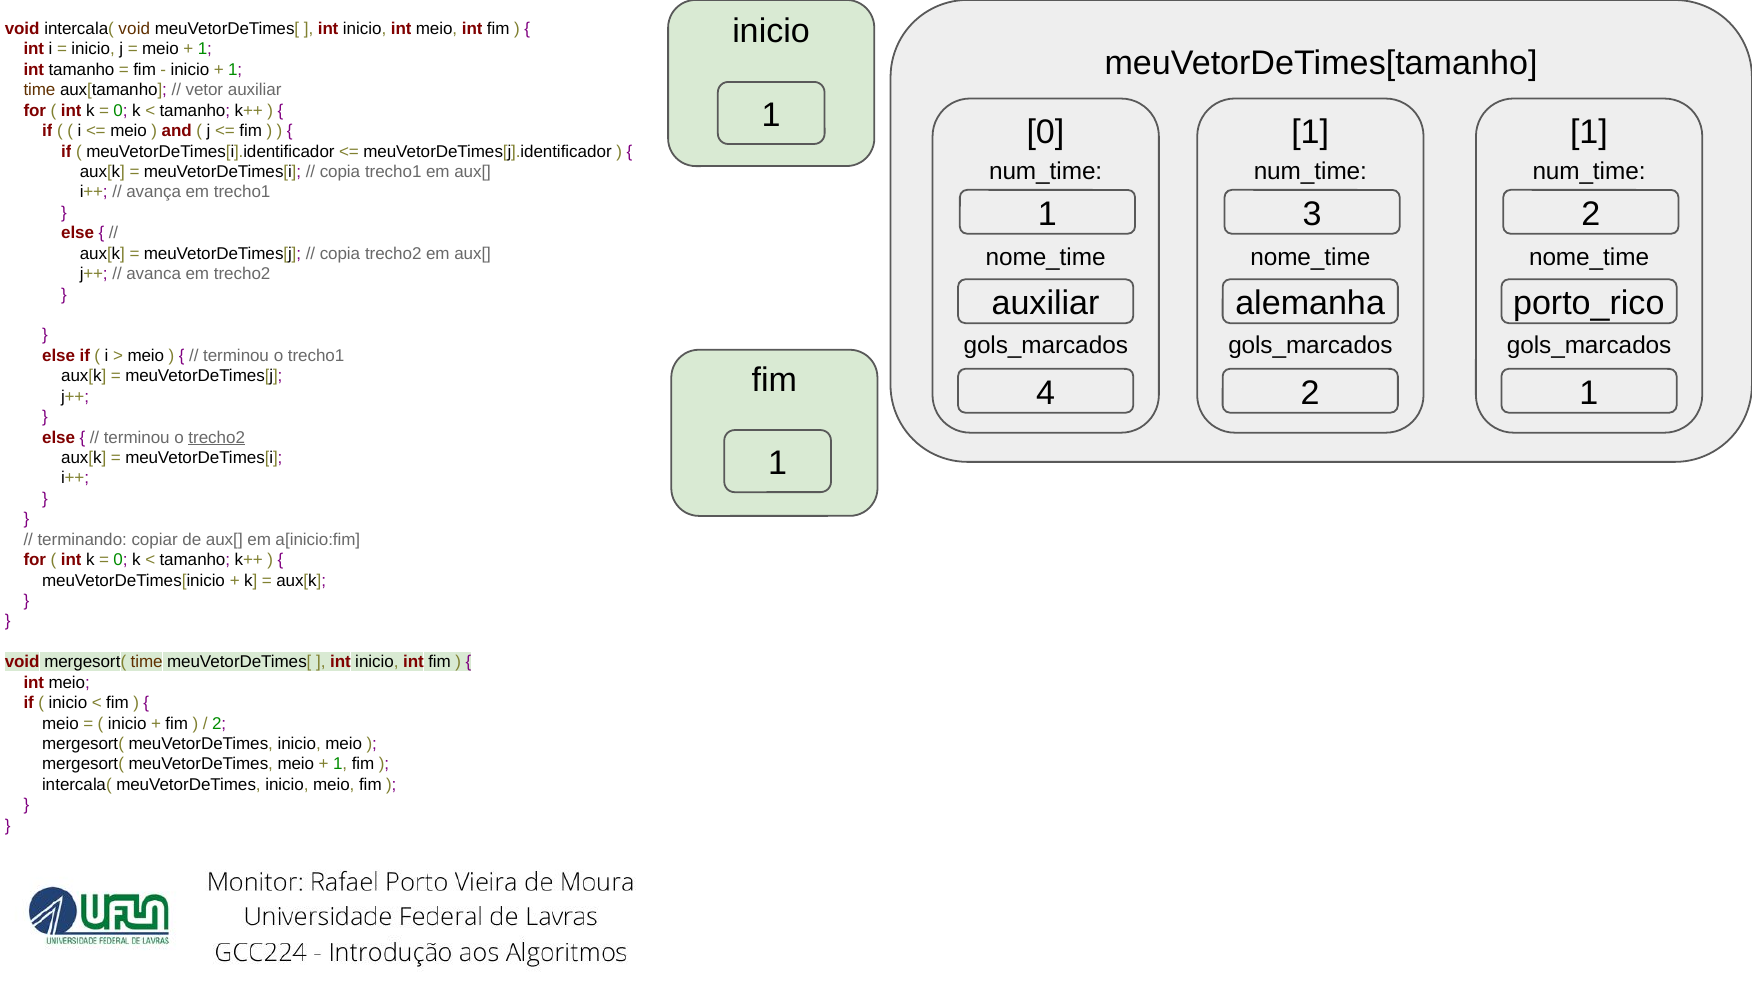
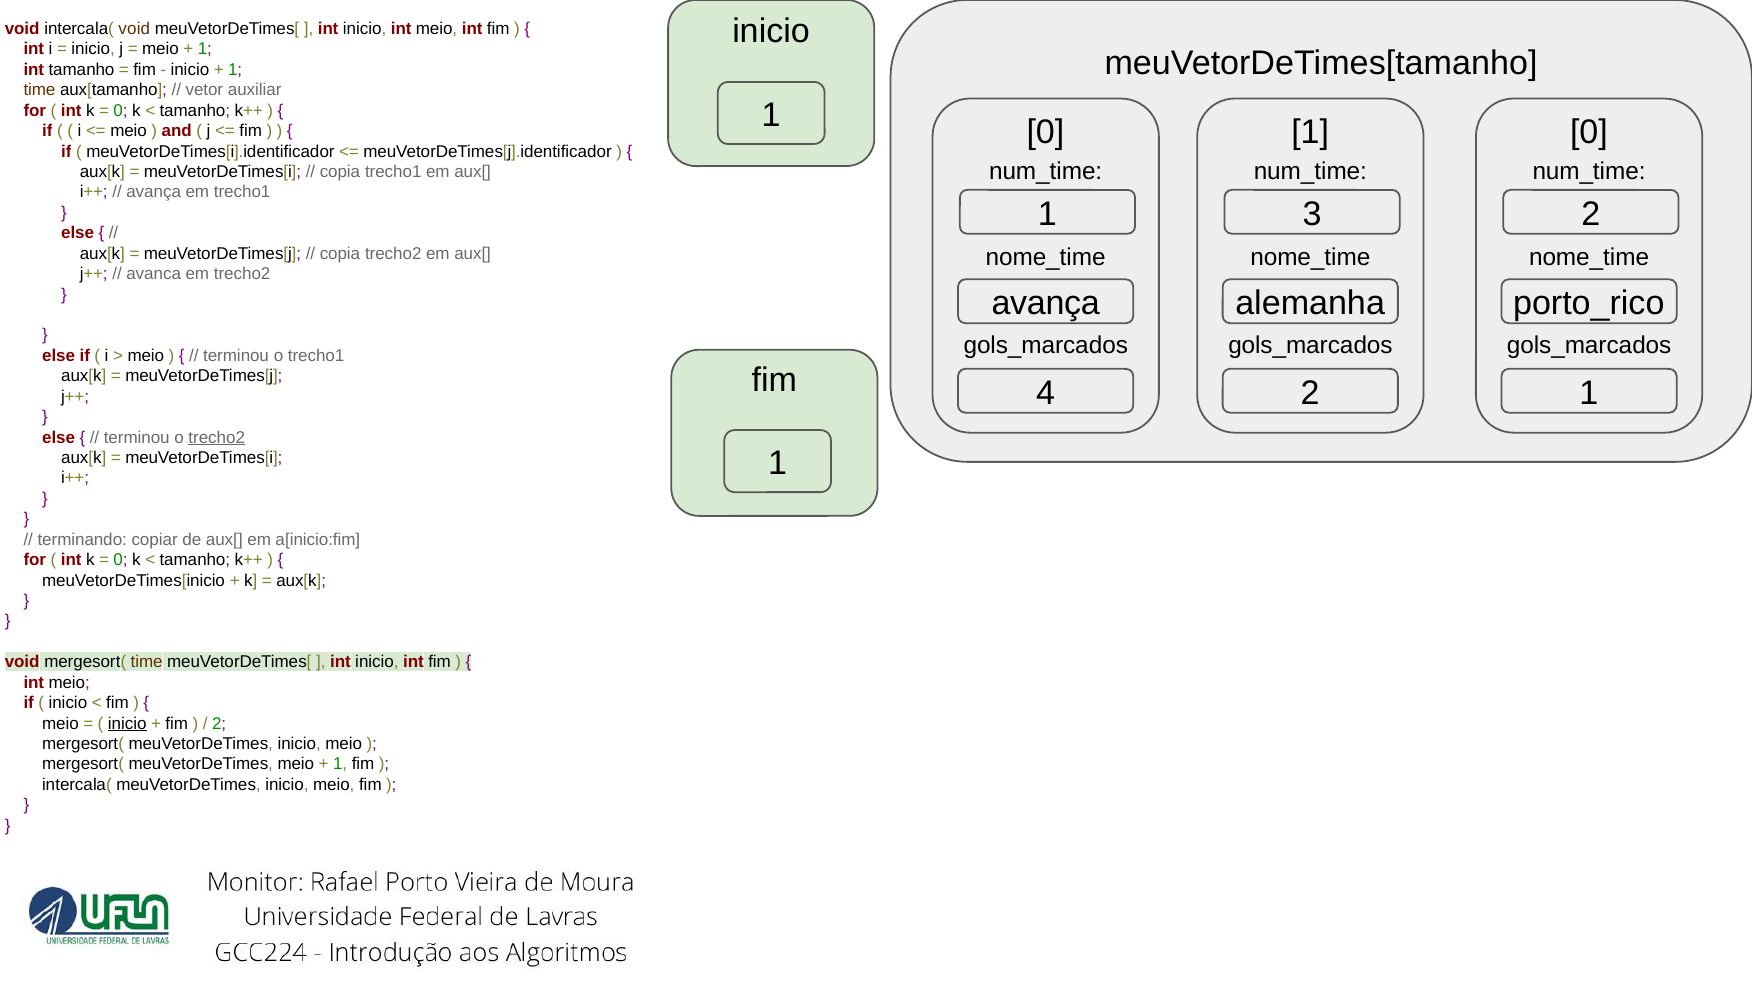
1: 1 -> 0 (1589, 132)
auxiliar: auxiliar -> avança (1046, 303)
inicio underline: none -> present (127, 723)
